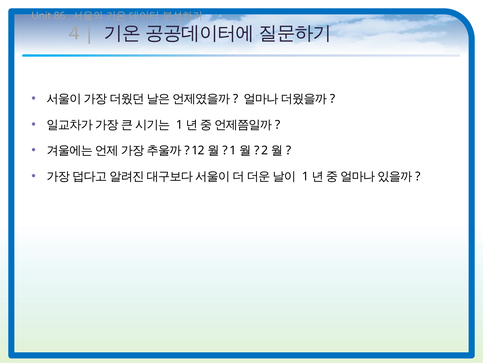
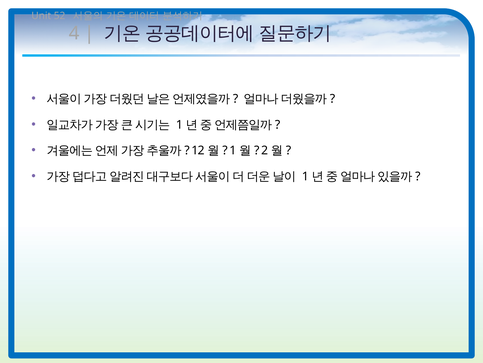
86: 86 -> 52 (60, 16)
